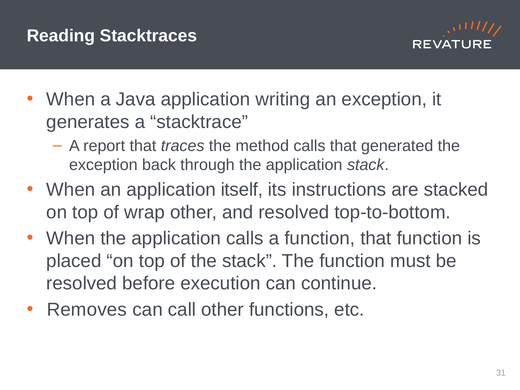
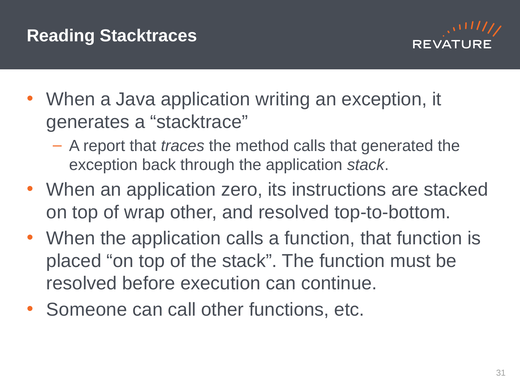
itself: itself -> zero (242, 190)
Removes: Removes -> Someone (87, 310)
